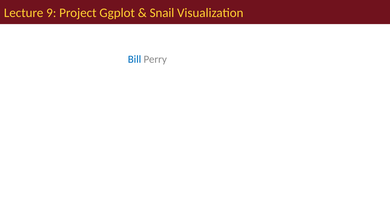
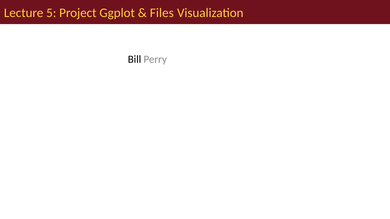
9: 9 -> 5 (51, 13)
Snail: Snail -> Files (162, 13)
Bill colour: blue -> black (135, 59)
